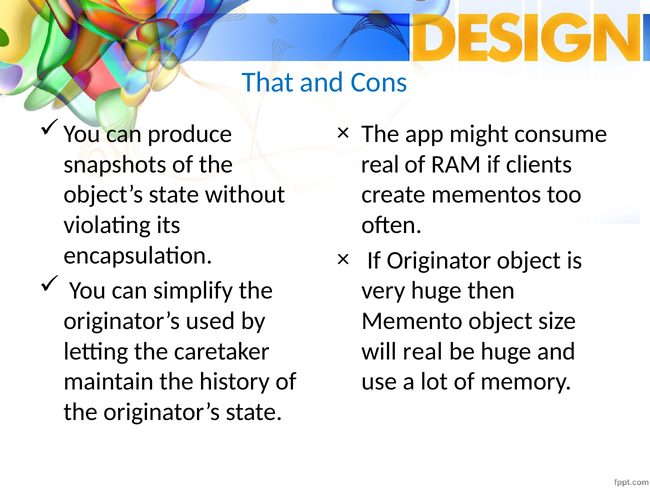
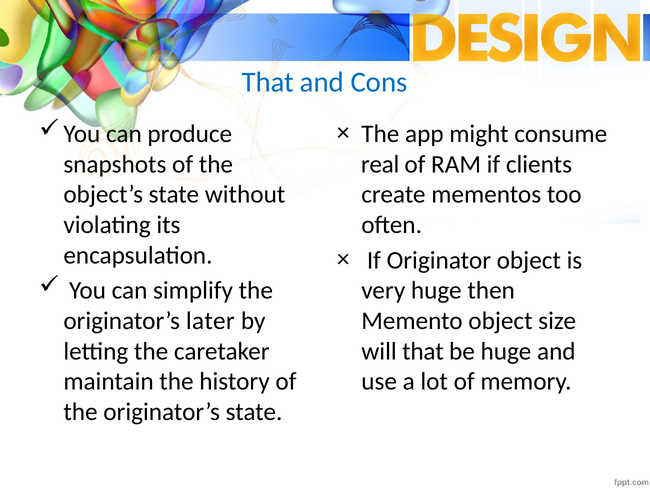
used: used -> later (210, 321)
will real: real -> that (423, 351)
